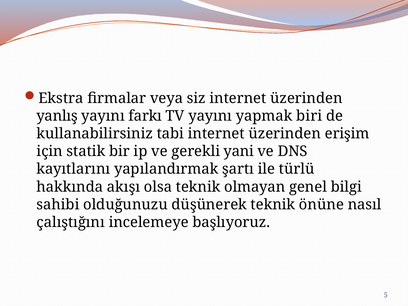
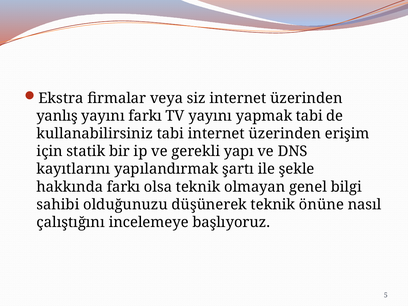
yapmak biri: biri -> tabi (309, 116)
yani: yani -> yapı (239, 151)
türlü: türlü -> şekle (297, 169)
hakkında akışı: akışı -> farkı (124, 187)
